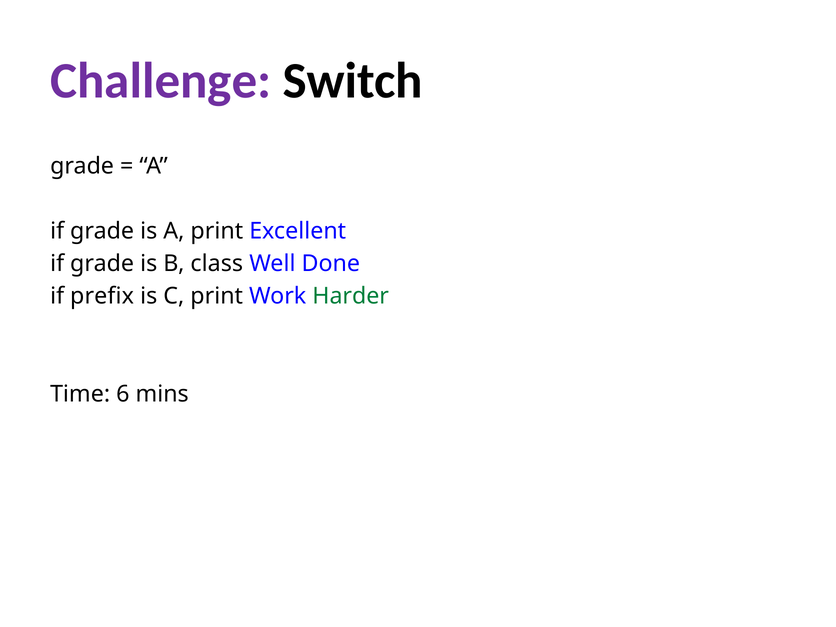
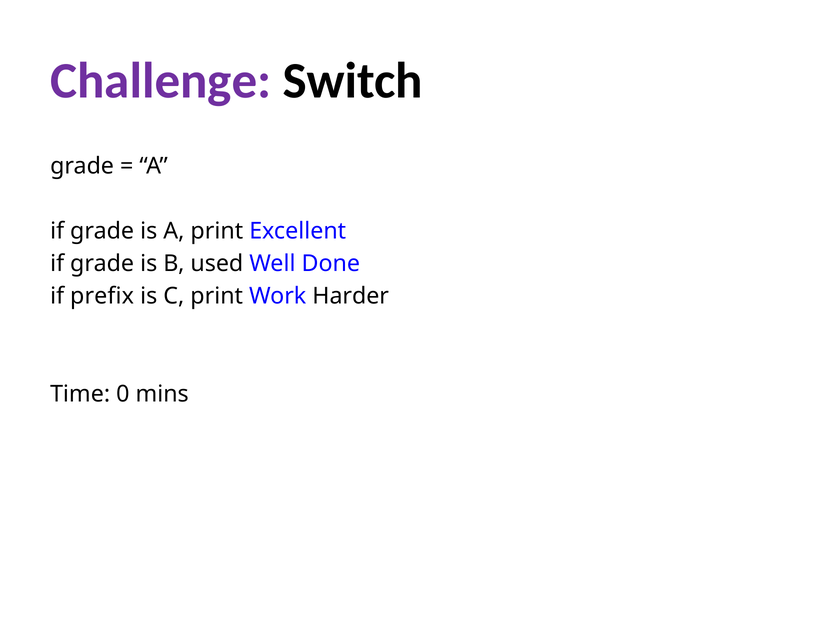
class: class -> used (217, 264)
Harder colour: green -> black (351, 296)
6: 6 -> 0 (123, 394)
